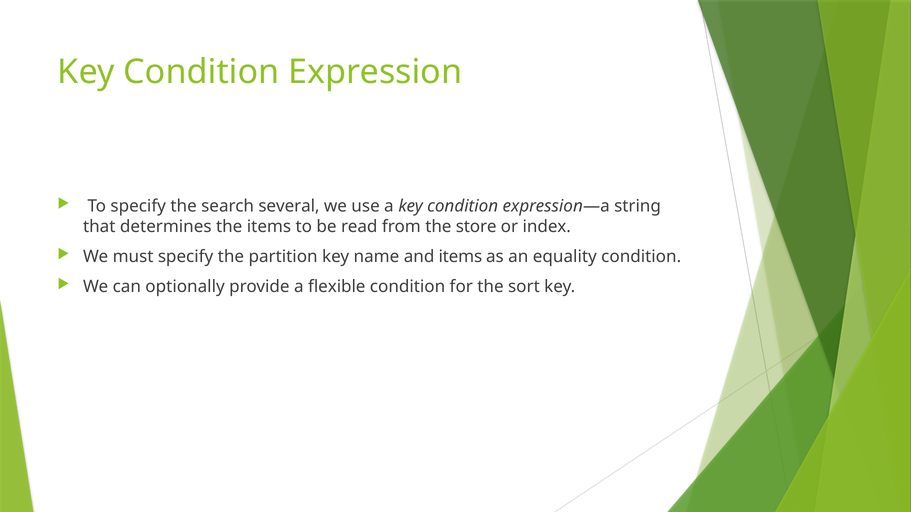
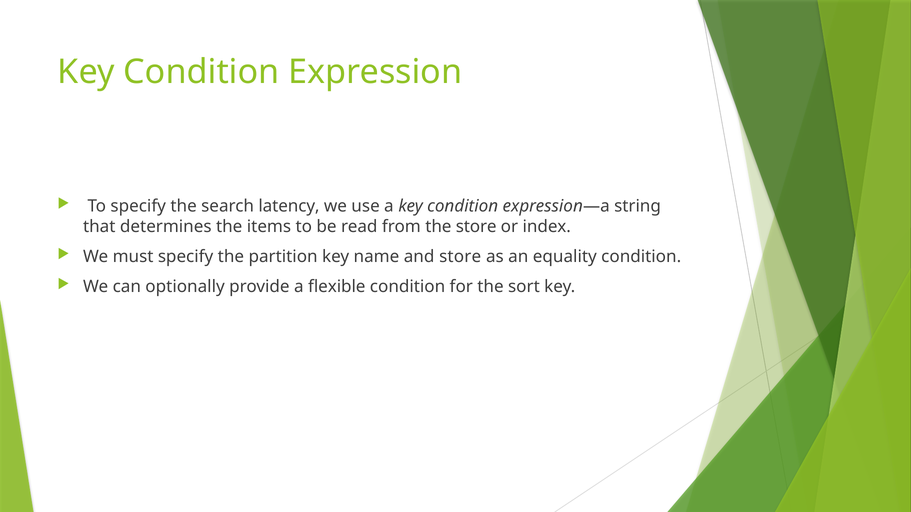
several: several -> latency (289, 206)
and items: items -> store (460, 257)
